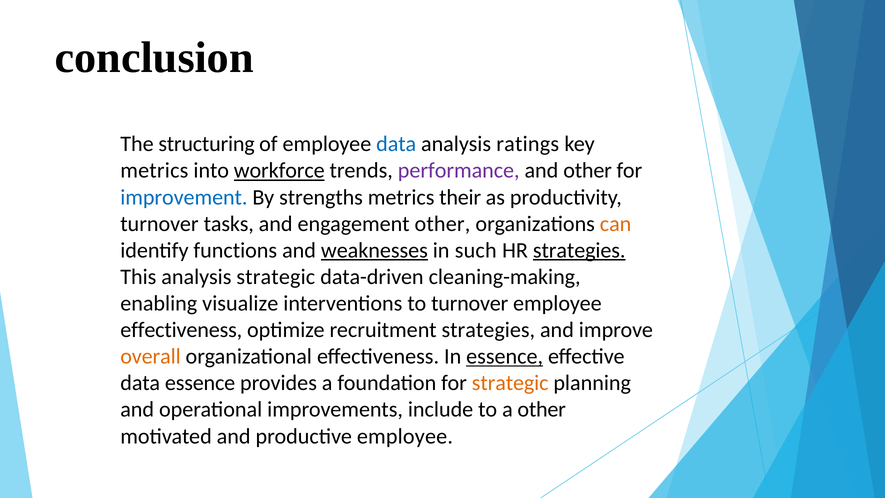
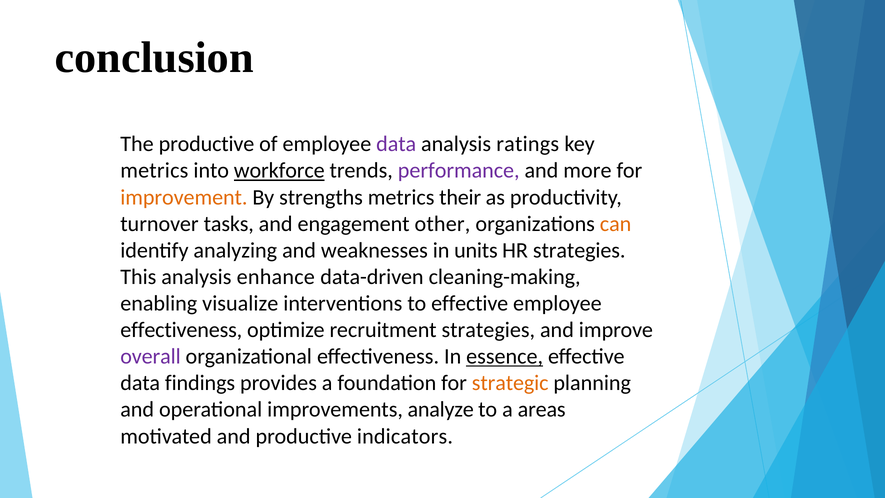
The structuring: structuring -> productive (206, 144)
data colour: blue -> purple (396, 144)
and other: other -> more (587, 171)
improvement colour: blue -> orange (184, 197)
functions: functions -> analyzing (235, 250)
weaknesses underline: present -> none (374, 250)
such: such -> units (476, 250)
strategies underline: present -> none (579, 250)
analysis strategic: strategic -> enhance (276, 277)
to turnover: turnover -> effective (470, 303)
overall colour: orange -> purple (151, 356)
data essence: essence -> findings (200, 383)
include: include -> analyze (441, 410)
a other: other -> areas (542, 410)
productive employee: employee -> indicators (405, 436)
